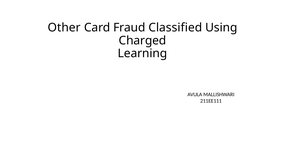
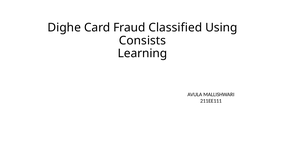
Other: Other -> Dighe (64, 27)
Charged: Charged -> Consists (142, 40)
